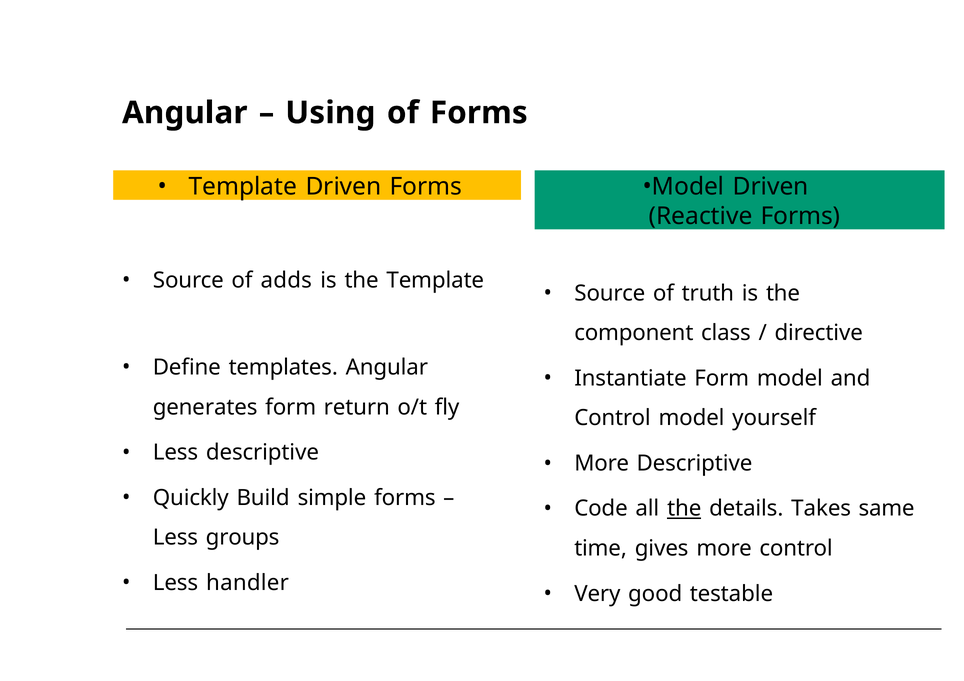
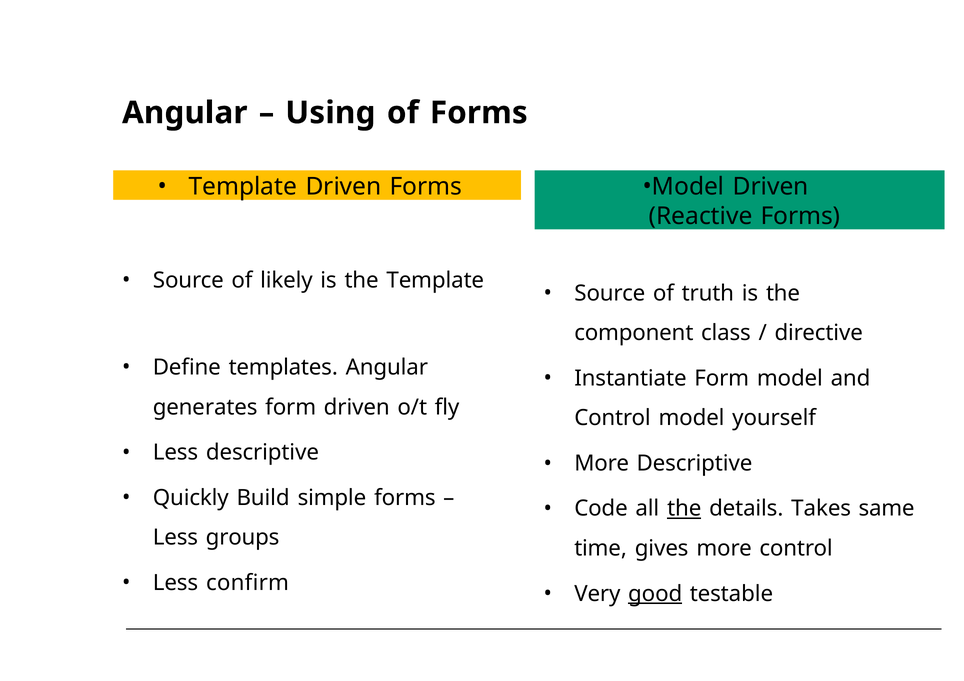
adds: adds -> likely (286, 280)
form return: return -> driven (357, 408)
handler: handler -> confirm (248, 584)
good underline: none -> present (655, 594)
